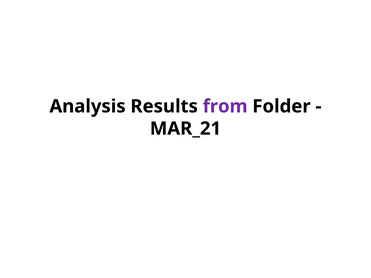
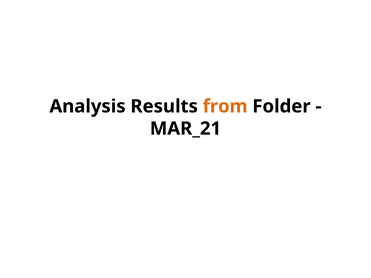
from colour: purple -> orange (225, 106)
